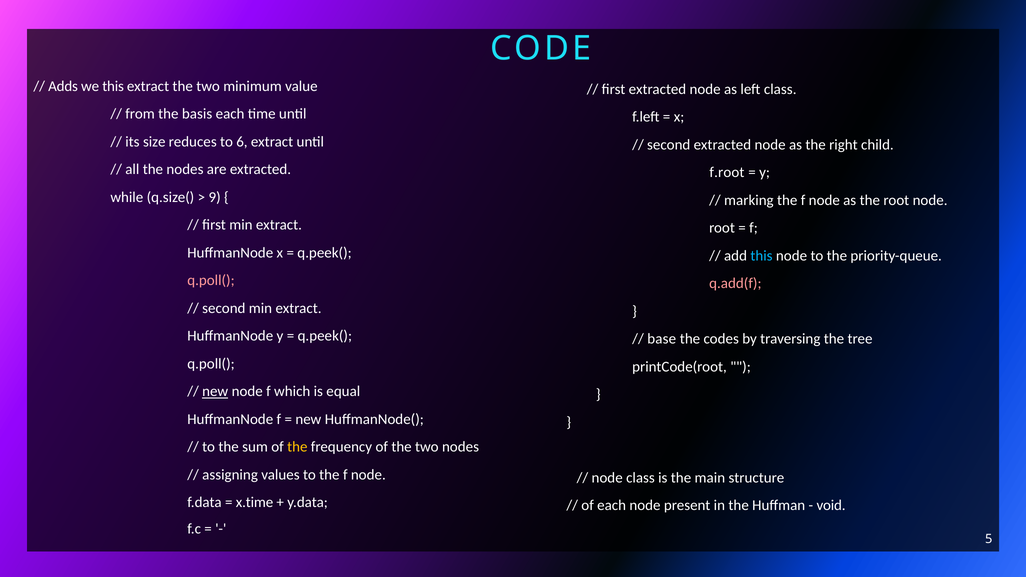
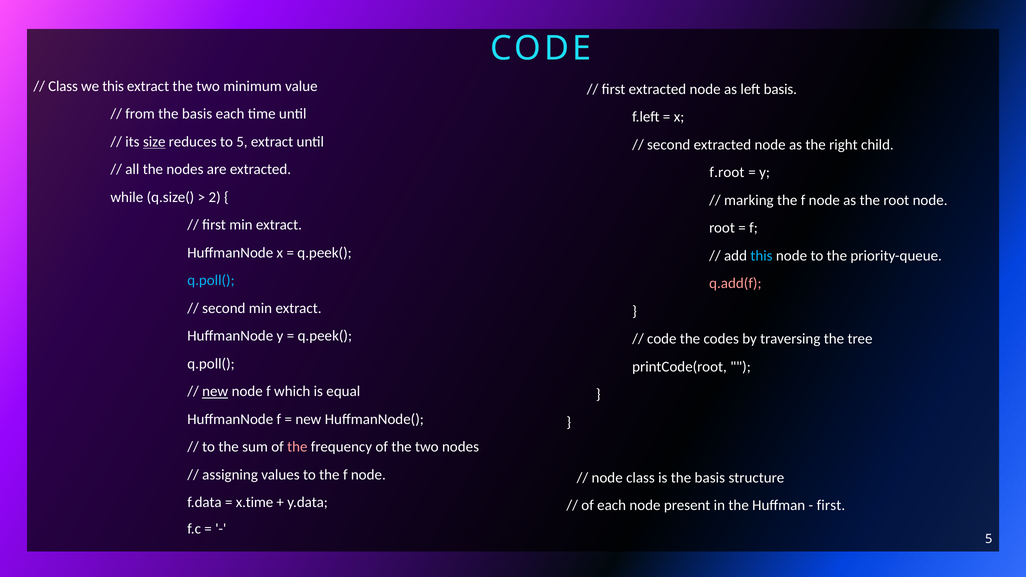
Adds: Adds -> Class (63, 86)
left class: class -> basis (780, 89)
size underline: none -> present (154, 142)
to 6: 6 -> 5 (242, 142)
9: 9 -> 2 (215, 197)
q.poll( colour: pink -> light blue (211, 281)
base: base -> code (662, 339)
the colour: yellow -> pink (297, 447)
is the main: main -> basis (710, 478)
void: void -> first (831, 505)
